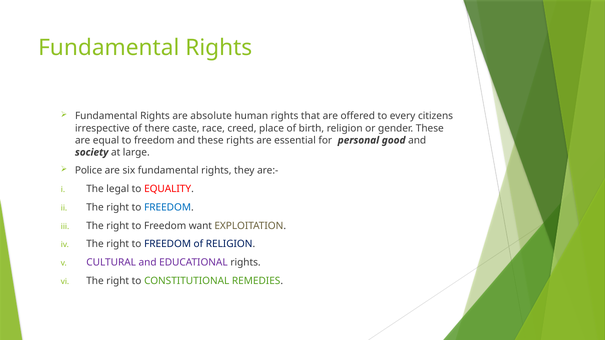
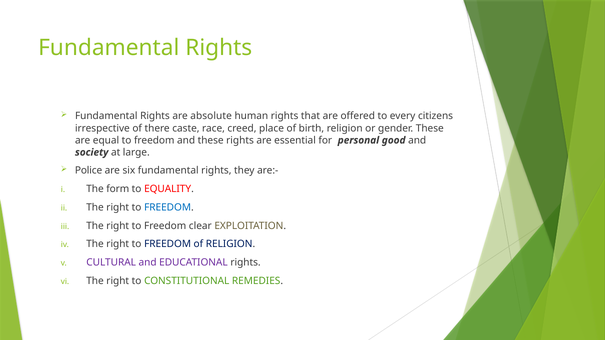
legal: legal -> form (118, 189)
want: want -> clear (200, 226)
